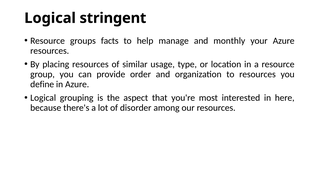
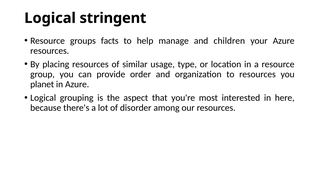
monthly: monthly -> children (229, 41)
define: define -> planet (42, 84)
